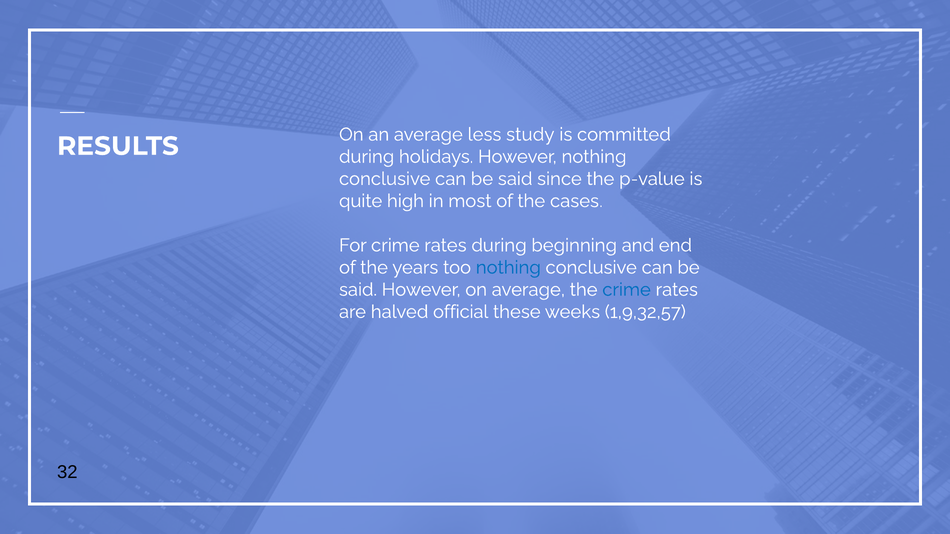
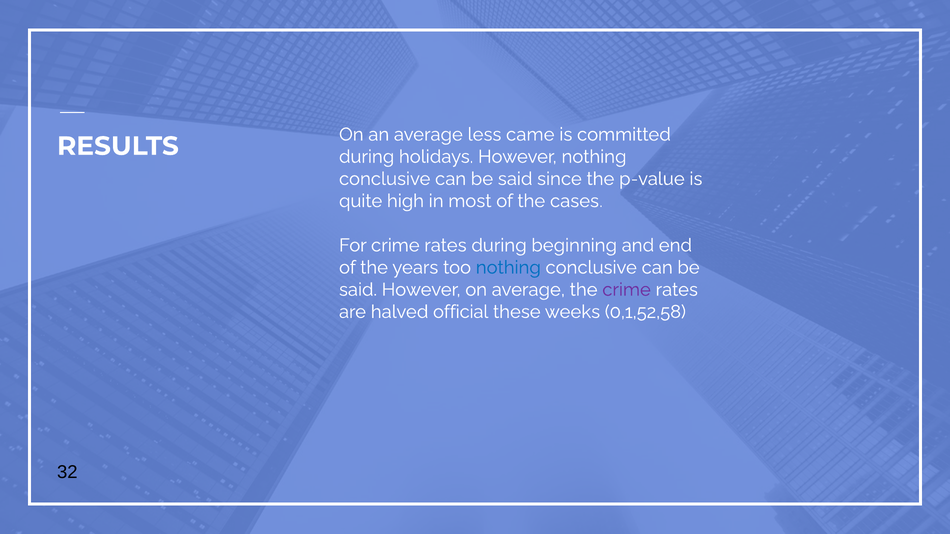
study: study -> came (530, 135)
crime colour: blue -> purple (627, 290)
1,9,32,57: 1,9,32,57 -> 0,1,52,58 (645, 312)
